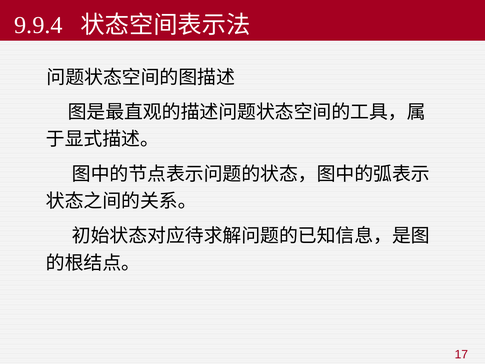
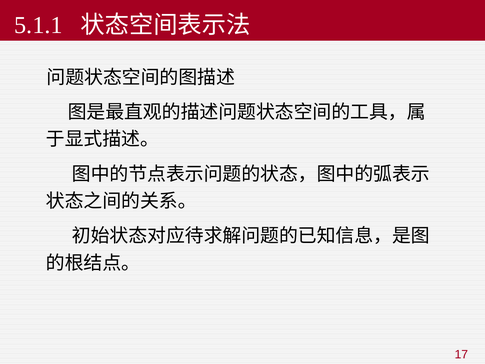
9.9.4: 9.9.4 -> 5.1.1 (38, 25)
